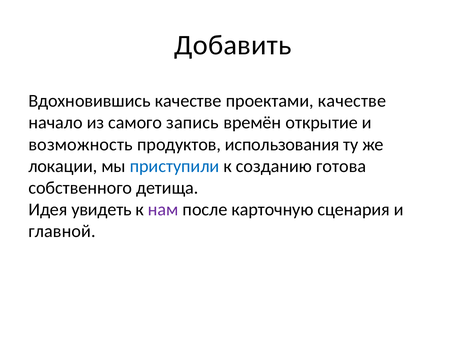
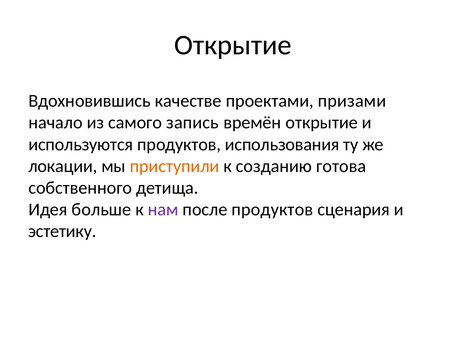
Добавить: Добавить -> Открытие (233, 45)
проектами качестве: качестве -> призами (352, 101)
возможность: возможность -> используются (81, 145)
приступили colour: blue -> orange (175, 166)
увидеть: увидеть -> больше (101, 210)
после карточную: карточную -> продуктов (272, 210)
главной: главной -> эстетику (62, 232)
